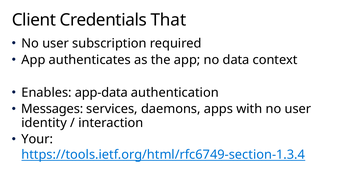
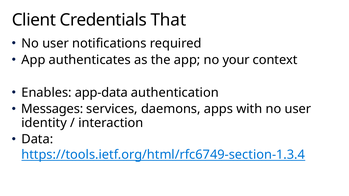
subscription: subscription -> notifications (109, 43)
data: data -> your (236, 60)
Your: Your -> Data (37, 139)
